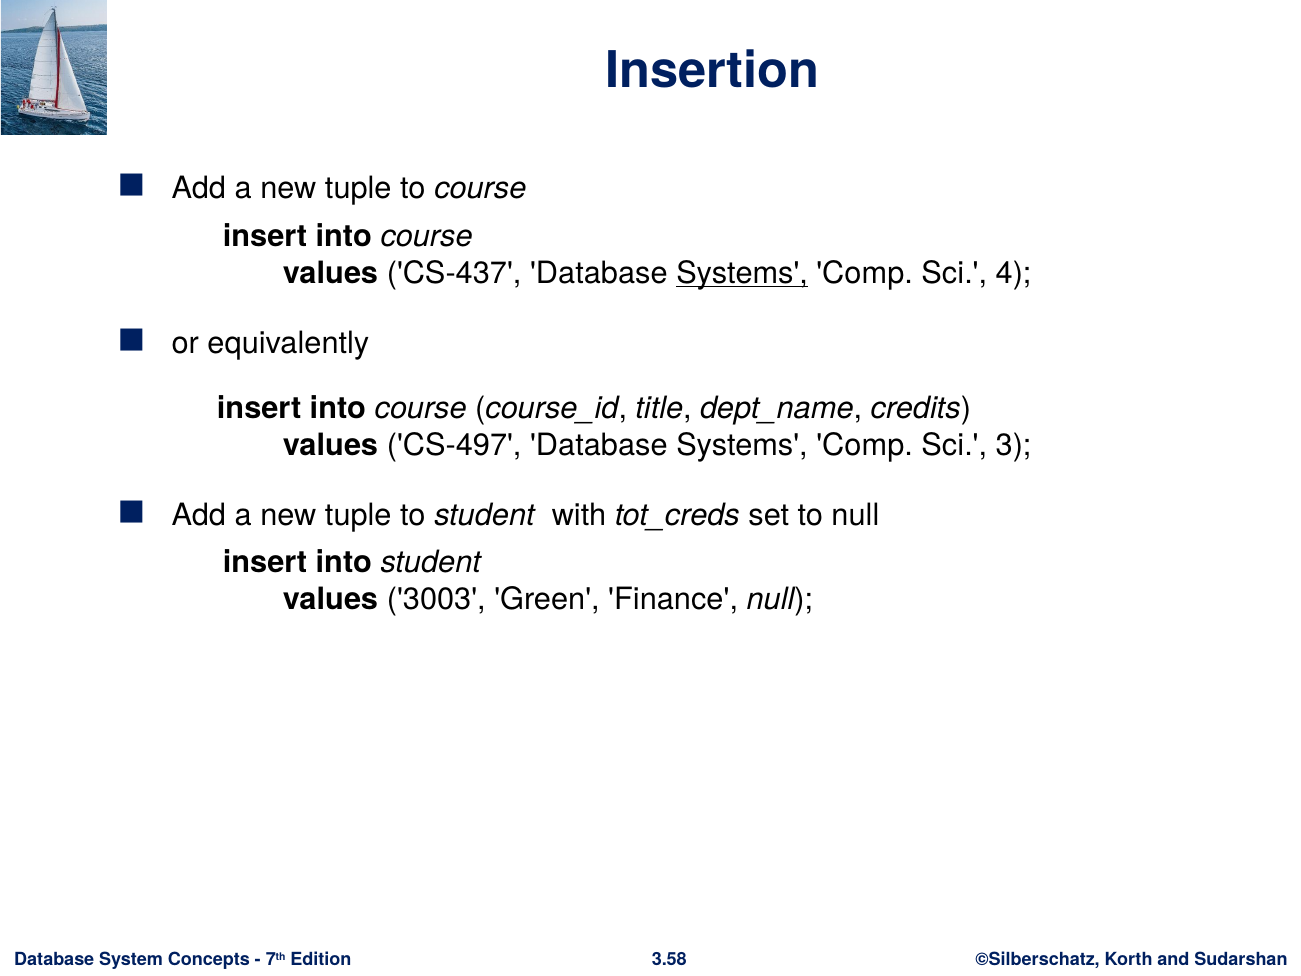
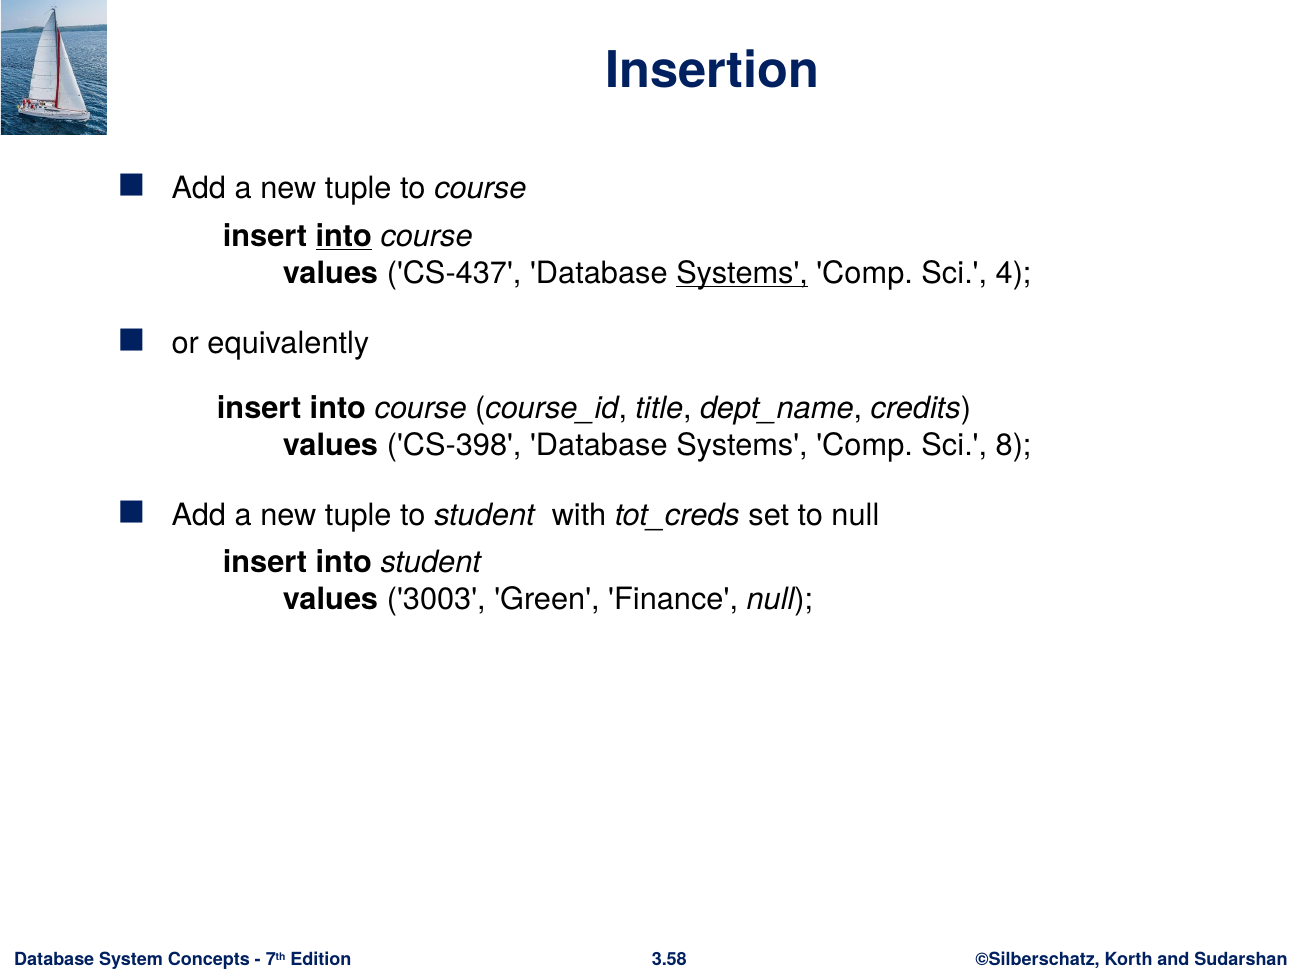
into underline: none -> present (344, 236)
CS-497: CS-497 -> CS-398 (454, 445)
3: 3 -> 8 (1014, 445)
